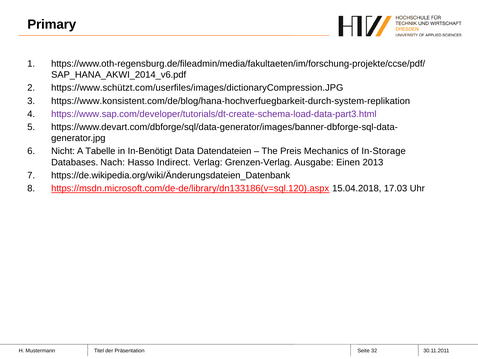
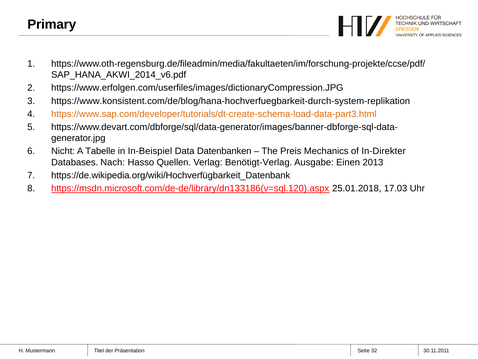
https://www.schützt.com/userfiles/images/dictionaryCompression.JPG: https://www.schützt.com/userfiles/images/dictionaryCompression.JPG -> https://www.erfolgen.com/userfiles/images/dictionaryCompression.JPG (197, 88)
https://www.sap.com/developer/tutorials/dt-create-schema-load-data-part3.html colour: purple -> orange (214, 114)
In-Benötigt: In-Benötigt -> In-Beispiel (150, 151)
Datendateien: Datendateien -> Datenbanken (224, 151)
In-Storage: In-Storage -> In-Direkter (384, 151)
Indirect: Indirect -> Quellen (174, 162)
Grenzen-Verlag: Grenzen-Verlag -> Benötigt-Verlag (259, 162)
https://de.wikipedia.org/wiki/Änderungsdateien_Datenbank: https://de.wikipedia.org/wiki/Änderungsdateien_Datenbank -> https://de.wikipedia.org/wiki/Hochverfügbarkeit_Datenbank (171, 175)
15.04.2018: 15.04.2018 -> 25.01.2018 (357, 188)
